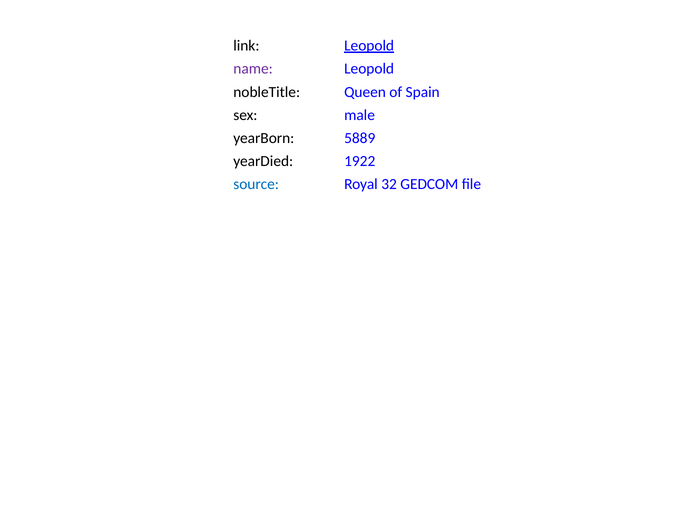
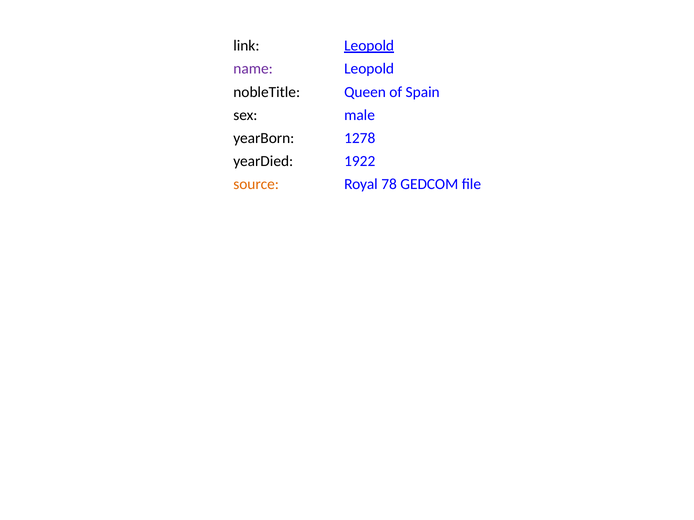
5889: 5889 -> 1278 (360, 138)
source colour: blue -> orange (256, 185)
32: 32 -> 78 (389, 185)
